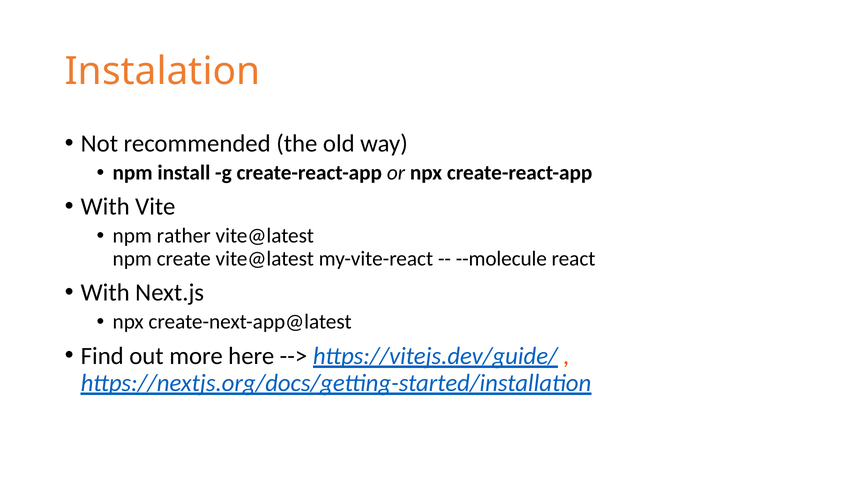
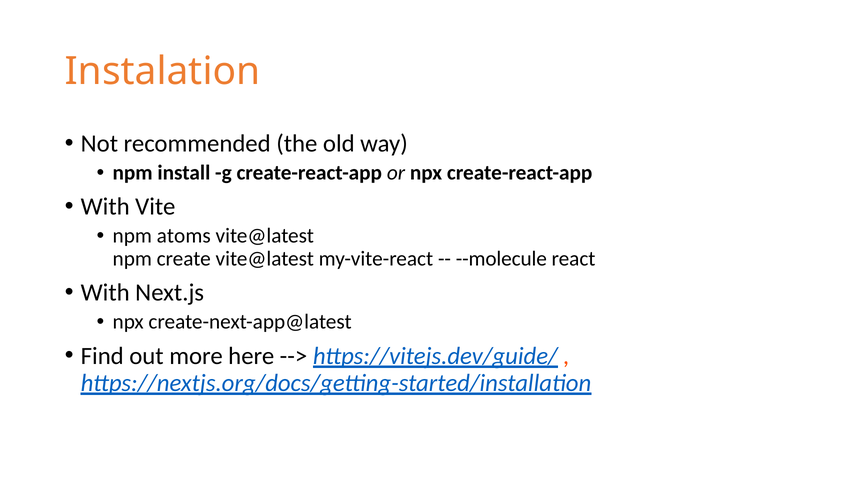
rather: rather -> atoms (184, 236)
